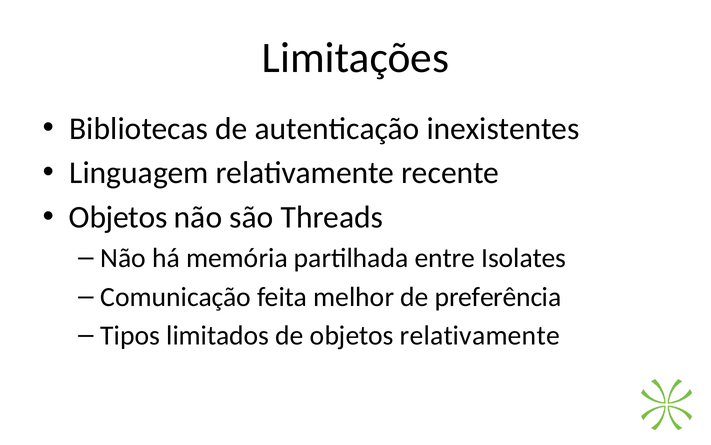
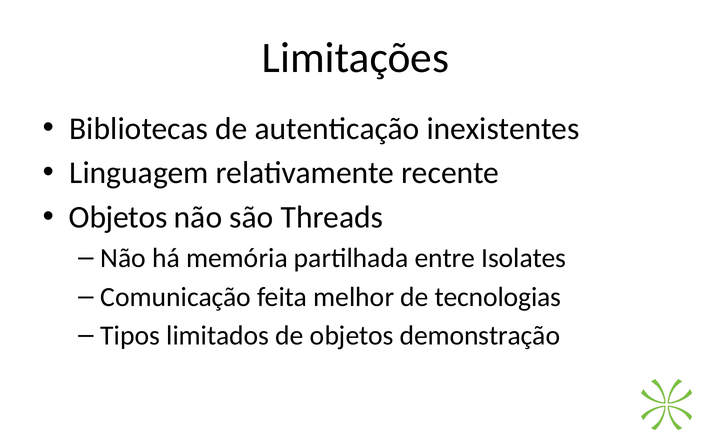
preferência: preferência -> tecnologias (498, 296)
objetos relativamente: relativamente -> demonstração (480, 335)
